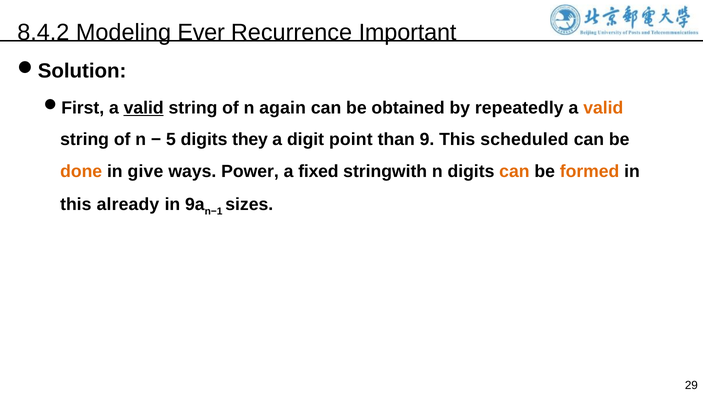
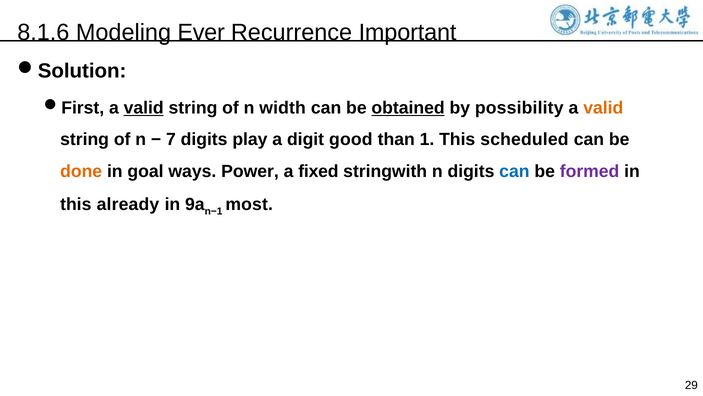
8.4.2: 8.4.2 -> 8.1.6 (43, 32)
again: again -> width (283, 108)
obtained underline: none -> present (408, 108)
repeatedly: repeatedly -> possibility (519, 108)
5: 5 -> 7 (171, 139)
they: they -> play (250, 139)
point: point -> good (351, 139)
9: 9 -> 1 (427, 139)
give: give -> goal (146, 171)
can colour: orange -> blue (514, 171)
formed colour: orange -> purple (590, 171)
sizes: sizes -> most (249, 204)
